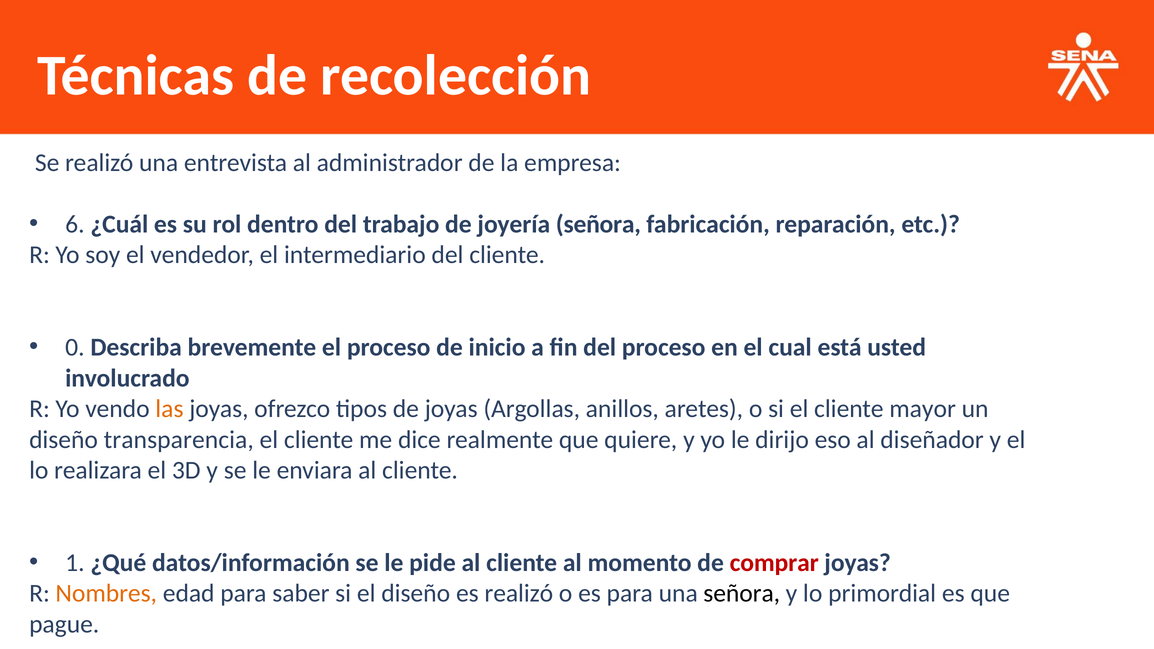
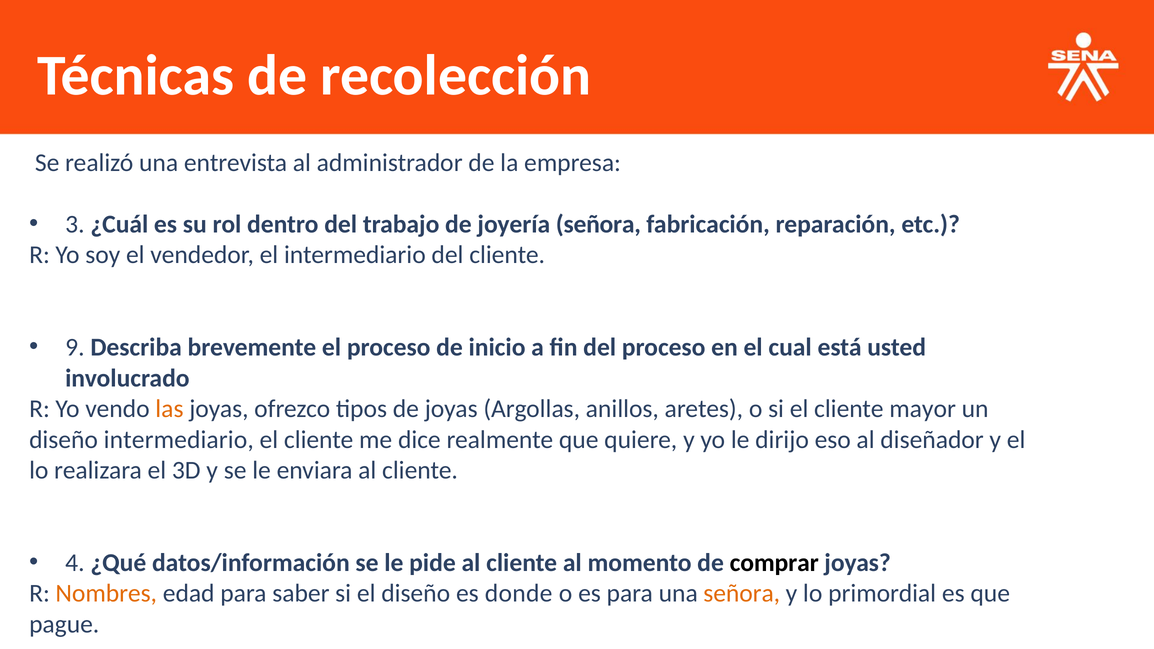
6: 6 -> 3 (75, 224)
0: 0 -> 9 (75, 347)
diseño transparencia: transparencia -> intermediario (179, 440)
1: 1 -> 4 (75, 563)
comprar colour: red -> black (774, 563)
es realizó: realizó -> donde (519, 593)
señora colour: black -> orange (742, 593)
